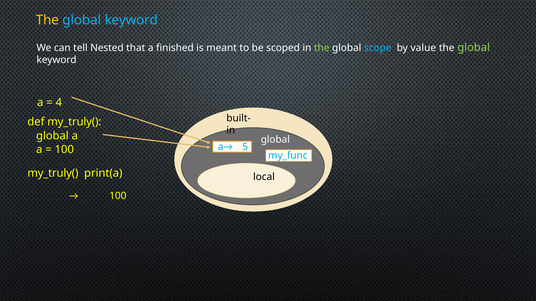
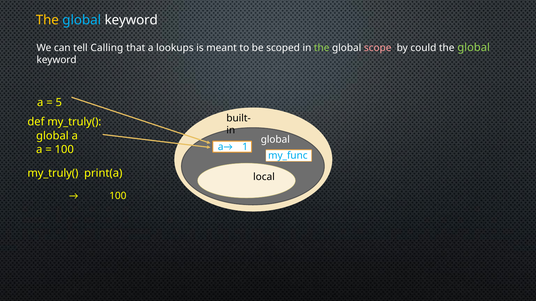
keyword colour: light blue -> white (131, 20)
Nested: Nested -> Calling (107, 48)
finished: finished -> lookups (175, 48)
scope colour: light blue -> pink (378, 48)
value: value -> could (423, 48)
4: 4 -> 5 (59, 103)
5: 5 -> 1 (245, 147)
